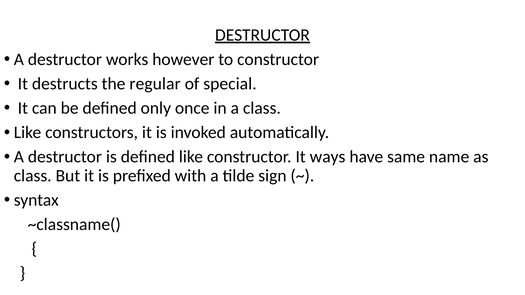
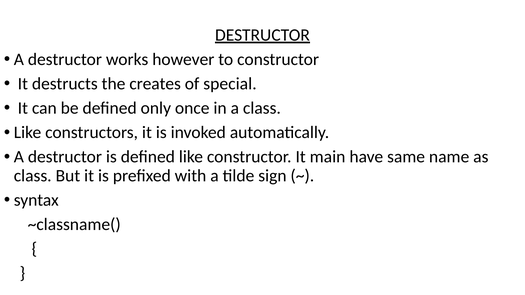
regular: regular -> creates (155, 84)
ways: ways -> main (328, 157)
